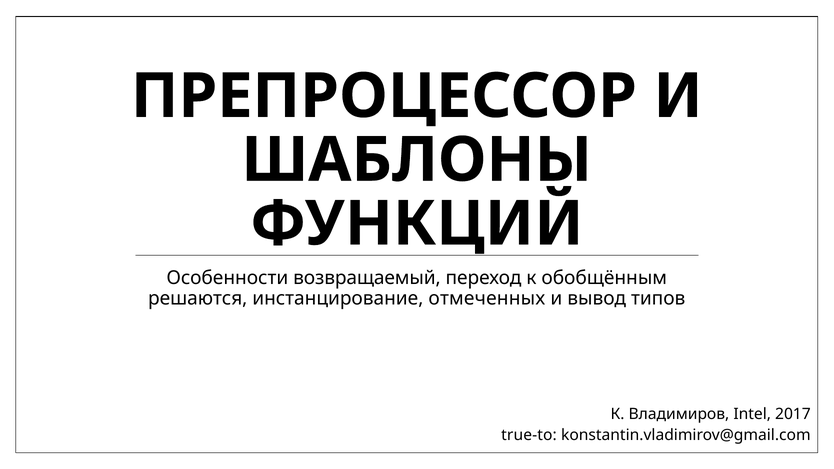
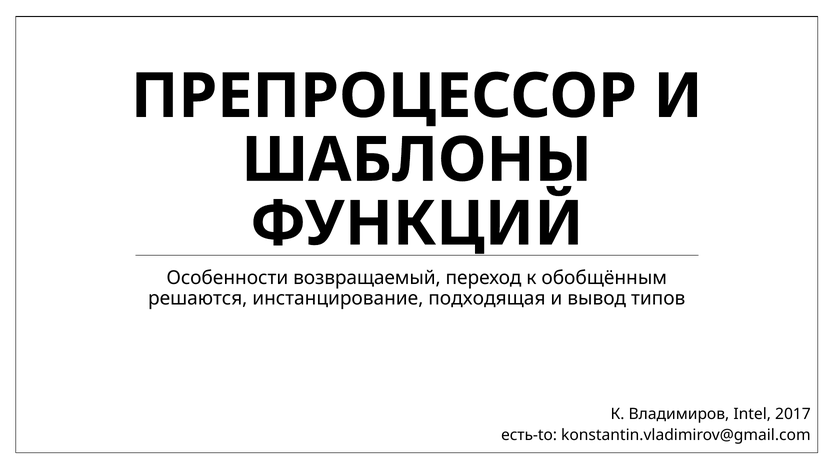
отмеченных: отмеченных -> подходящая (487, 299)
true-to: true-to -> есть-to (529, 435)
